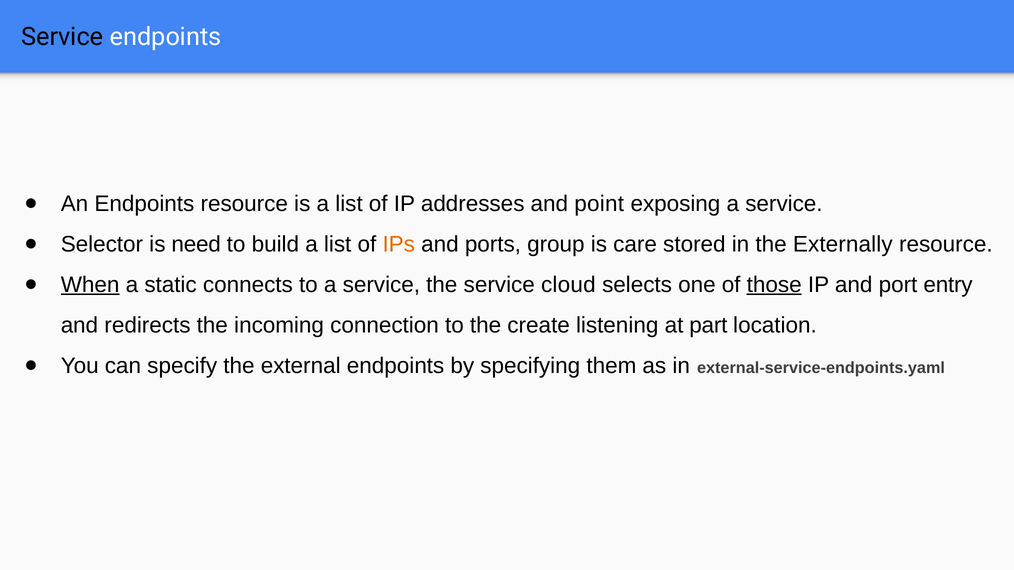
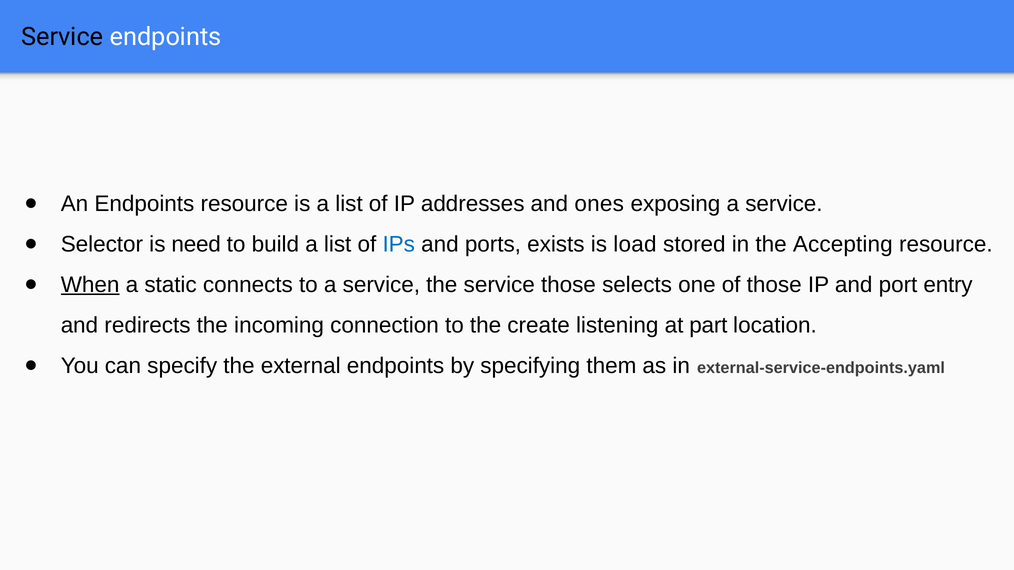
point: point -> ones (599, 204)
IPs colour: orange -> blue (399, 244)
group: group -> exists (556, 244)
care: care -> load (635, 244)
Externally: Externally -> Accepting (843, 244)
service cloud: cloud -> those (568, 285)
those underline: present -> none (774, 285)
